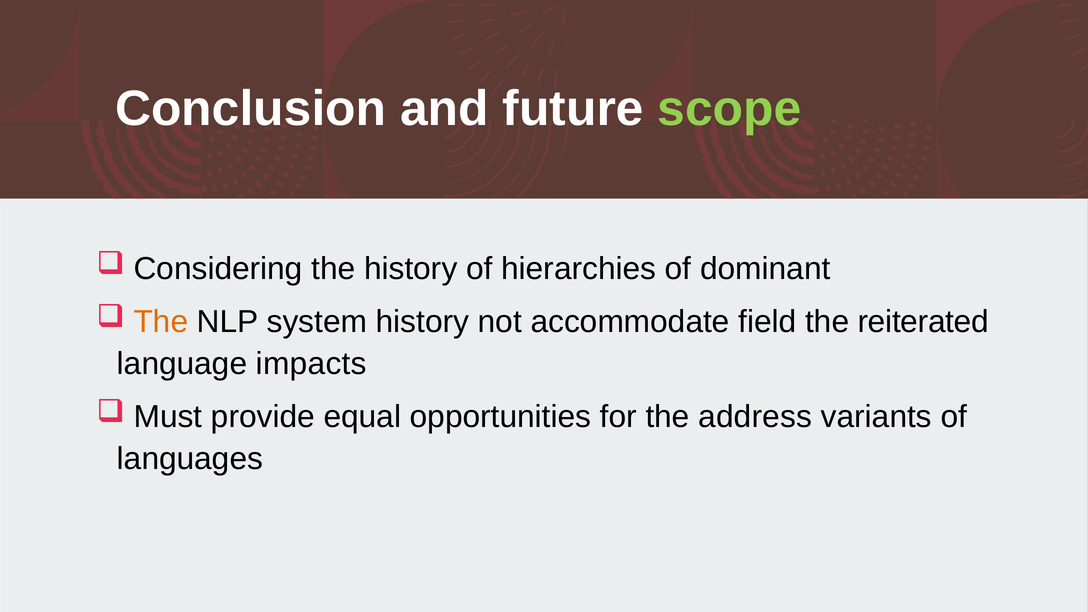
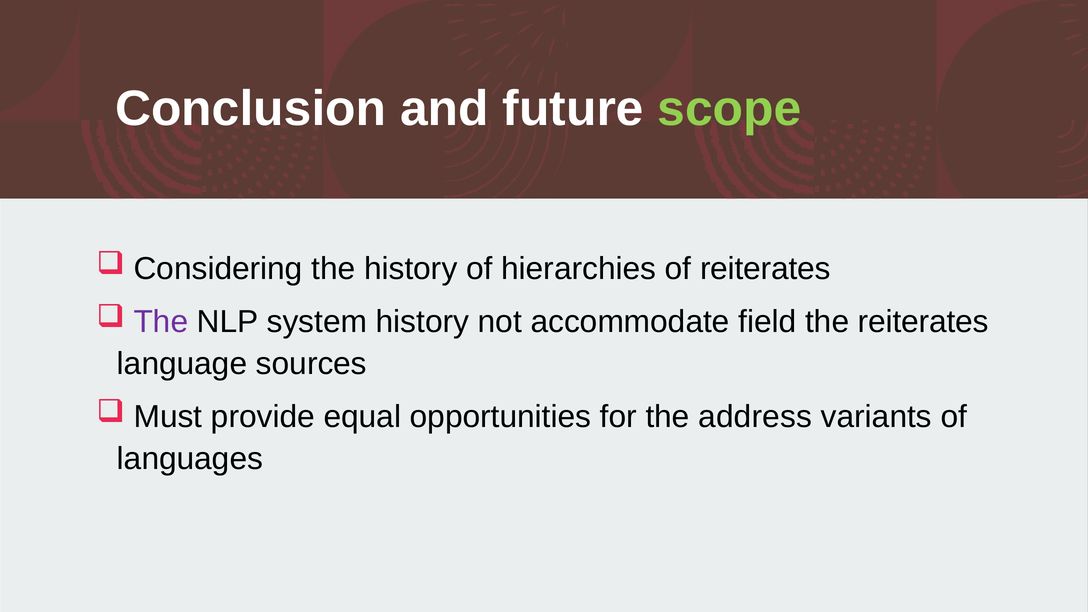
of dominant: dominant -> reiterates (765, 269)
The colour: orange -> purple (161, 322)
the reiterated: reiterated -> reiterates (923, 322)
impacts: impacts -> sources (311, 364)
